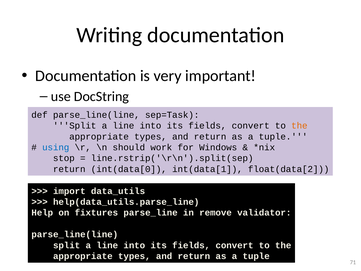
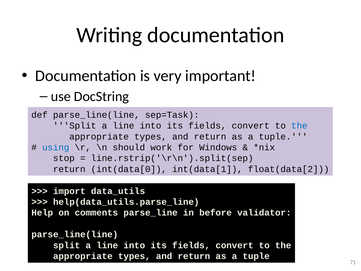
the colour: orange -> blue (299, 126)
fixtures: fixtures -> comments (96, 213)
remove: remove -> before (216, 213)
